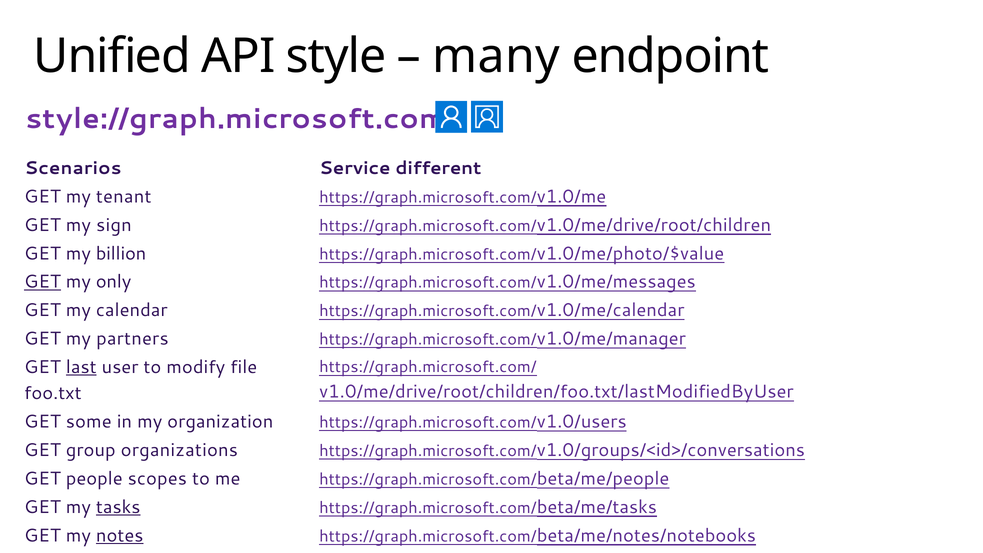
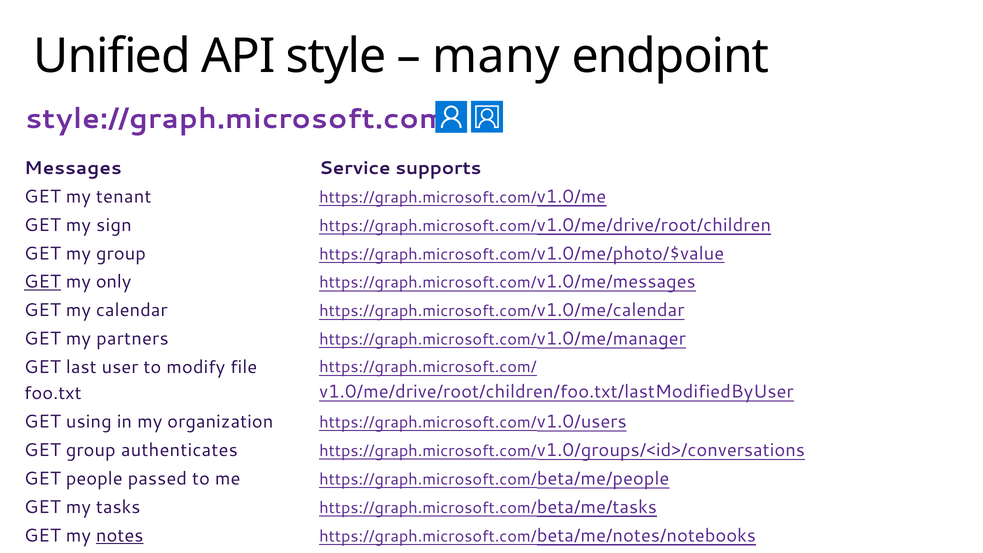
Scenarios: Scenarios -> Messages (73, 168)
different: different -> supports (438, 168)
my billion: billion -> group (121, 253)
last underline: present -> none (81, 367)
some: some -> using (89, 422)
organizations: organizations -> authenticates (179, 450)
scopes: scopes -> passed (157, 479)
tasks underline: present -> none (118, 507)
